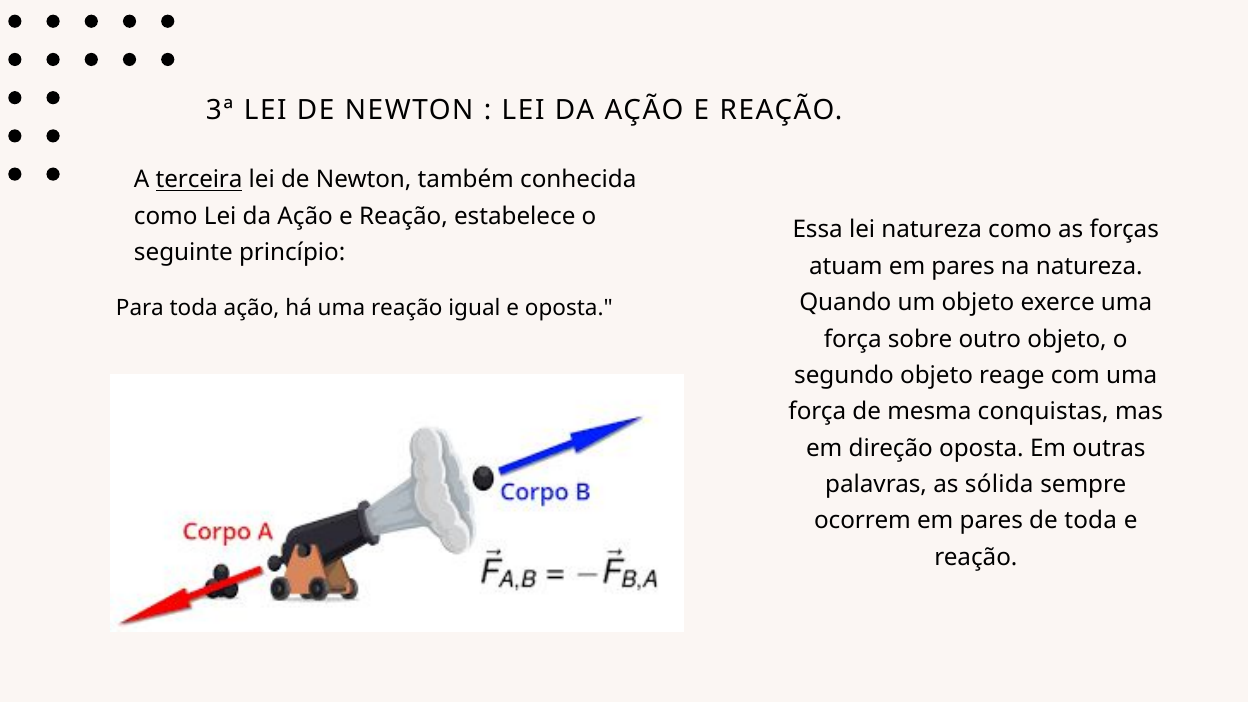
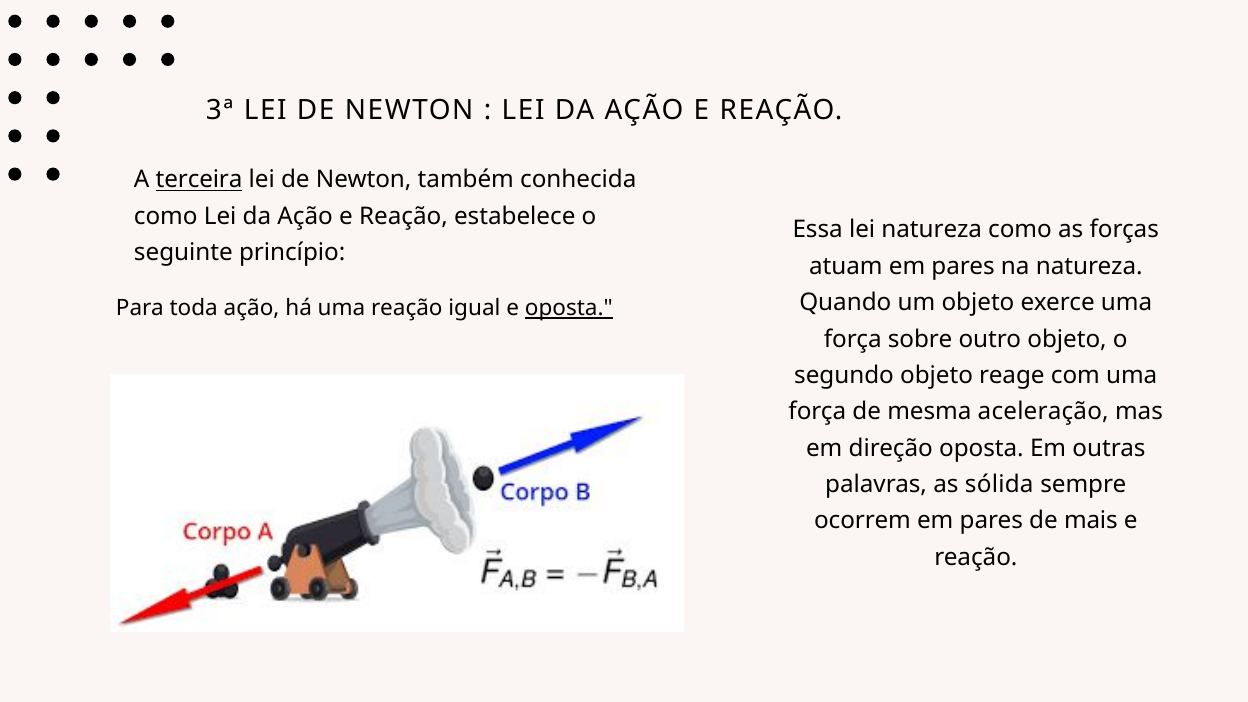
oposta underline: none -> present (569, 308)
conquistas: conquistas -> aceleração (1043, 412)
de toda: toda -> mais (1091, 521)
